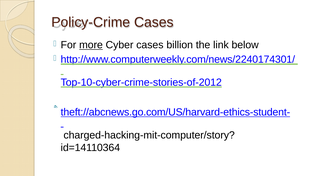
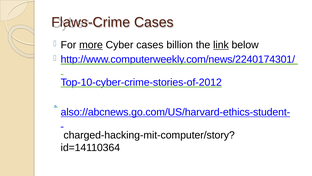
Policy-Crime: Policy-Crime -> Flaws-Crime (91, 22)
link underline: none -> present (221, 45)
theft://abcnews.go.com/US/harvard-ethics-student-: theft://abcnews.go.com/US/harvard-ethics-student- -> also://abcnews.go.com/US/harvard-ethics-student- (175, 112)
